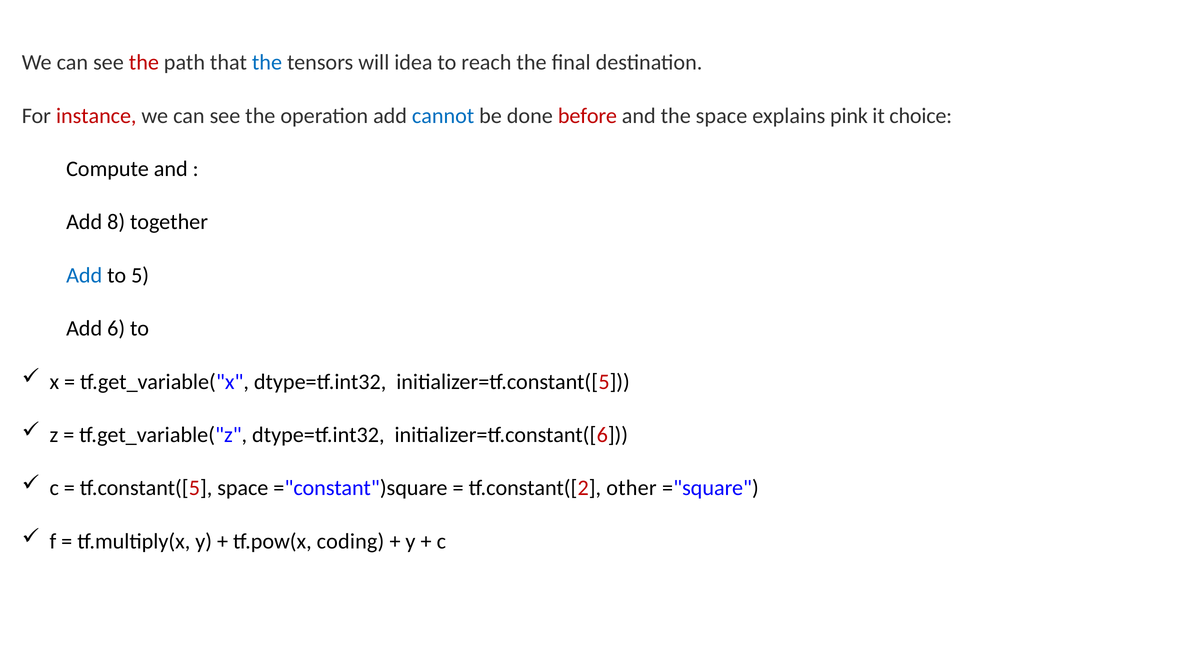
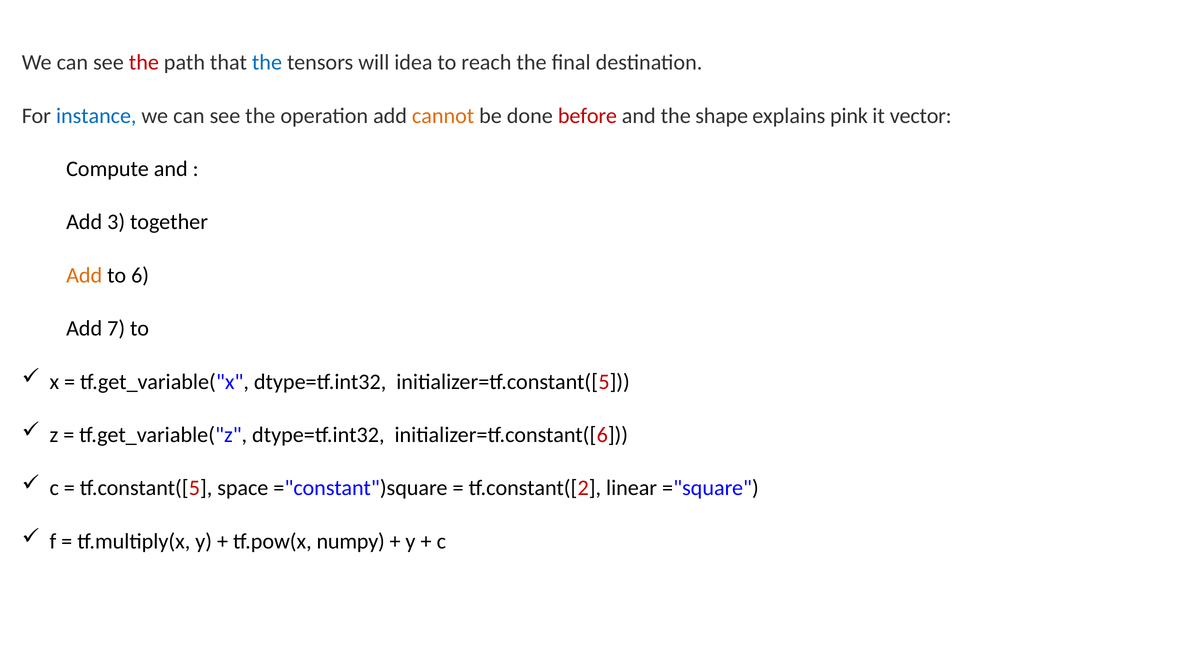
instance colour: red -> blue (96, 116)
cannot colour: blue -> orange (443, 116)
the space: space -> shape (722, 116)
choice: choice -> vector (921, 116)
8: 8 -> 3 (116, 222)
Add colour: blue -> orange (84, 276)
5: 5 -> 6 (140, 276)
6: 6 -> 7 (116, 329)
other: other -> linear (632, 488)
coding: coding -> numpy (351, 542)
